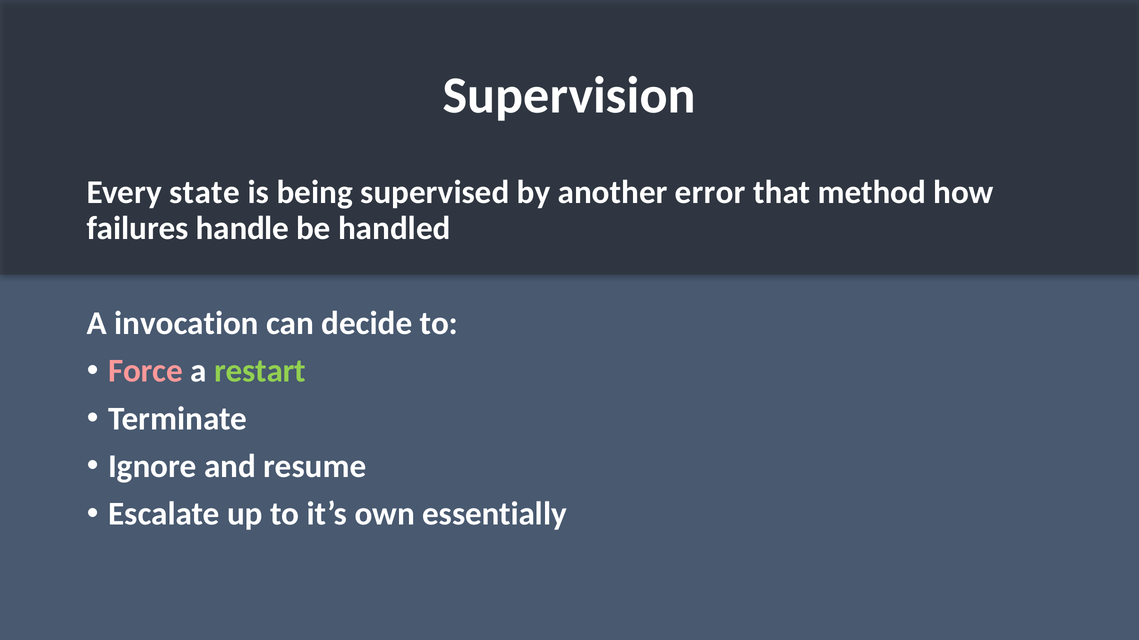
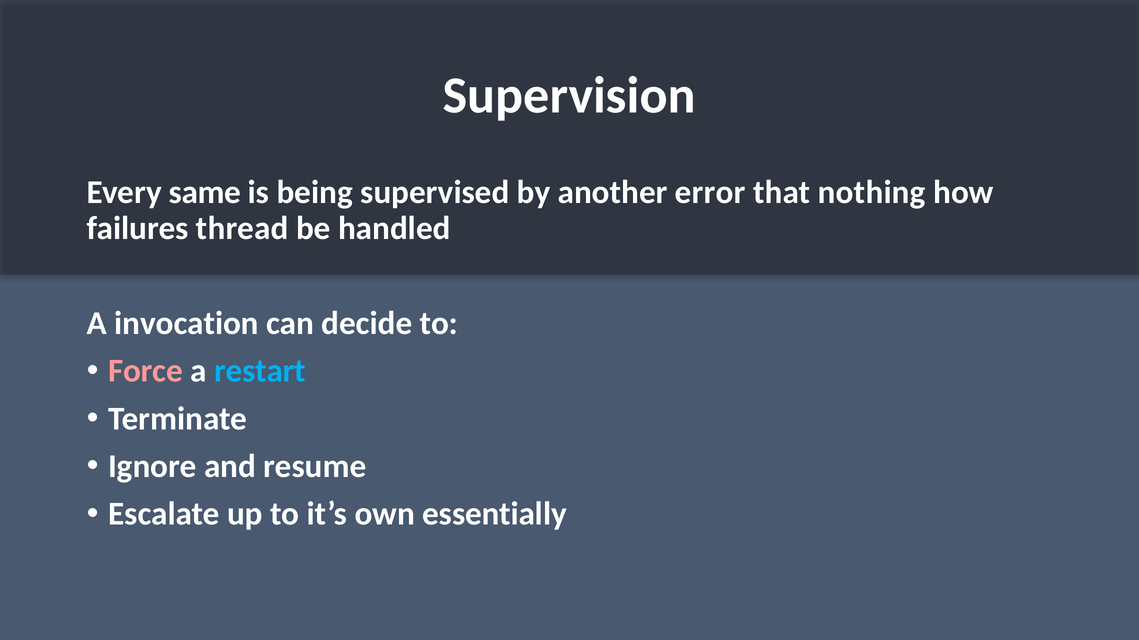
state: state -> same (205, 193)
method: method -> nothing (872, 193)
handle: handle -> thread (242, 228)
restart colour: light green -> light blue (260, 371)
